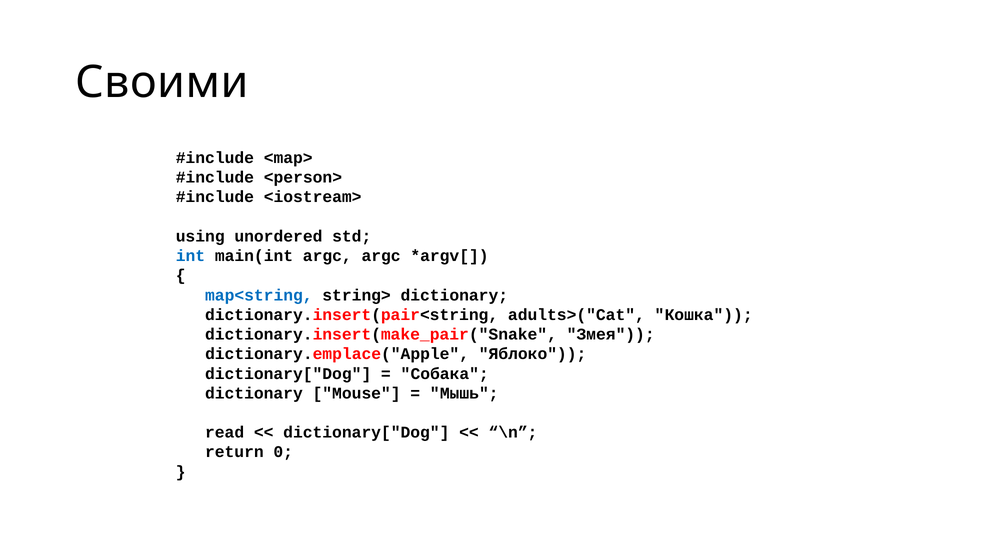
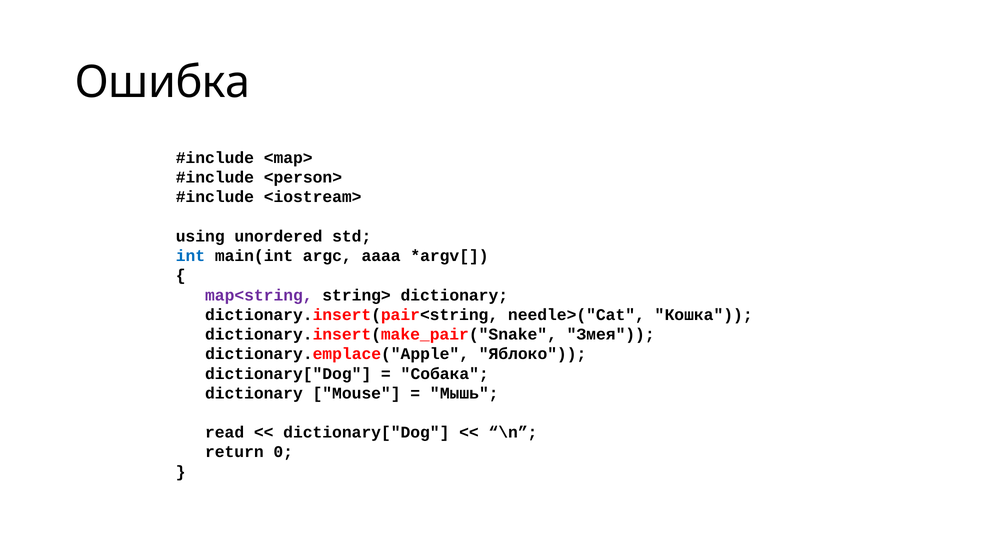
Своими: Своими -> Ошибка (162, 82)
argc argc: argc -> aaaa (381, 256)
map<string colour: blue -> purple (259, 295)
adults>("Cat: adults>("Cat -> needle>("Cat (576, 315)
